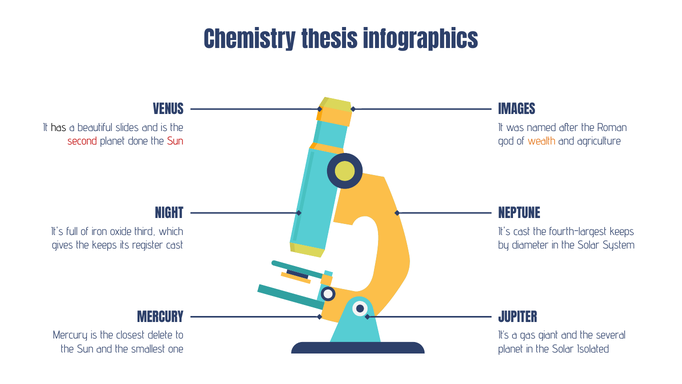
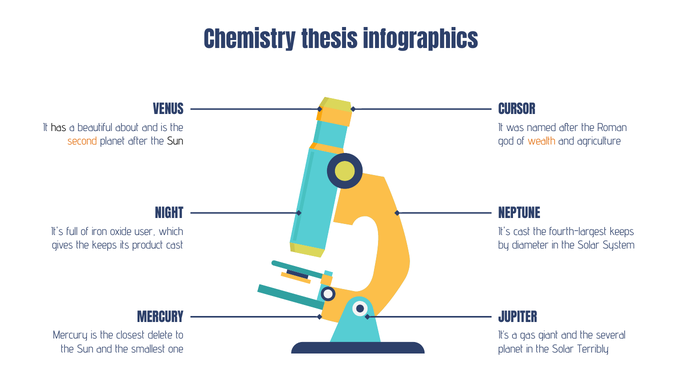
IMAGES: IMAGES -> CURSOR (517, 110)
slides: slides -> about (127, 127)
second colour: red -> orange (82, 141)
planet done: done -> after (138, 141)
Sun colour: red -> black (175, 141)
third: third -> user (145, 231)
register: register -> product (148, 245)
Isolated: Isolated -> Terribly (593, 349)
